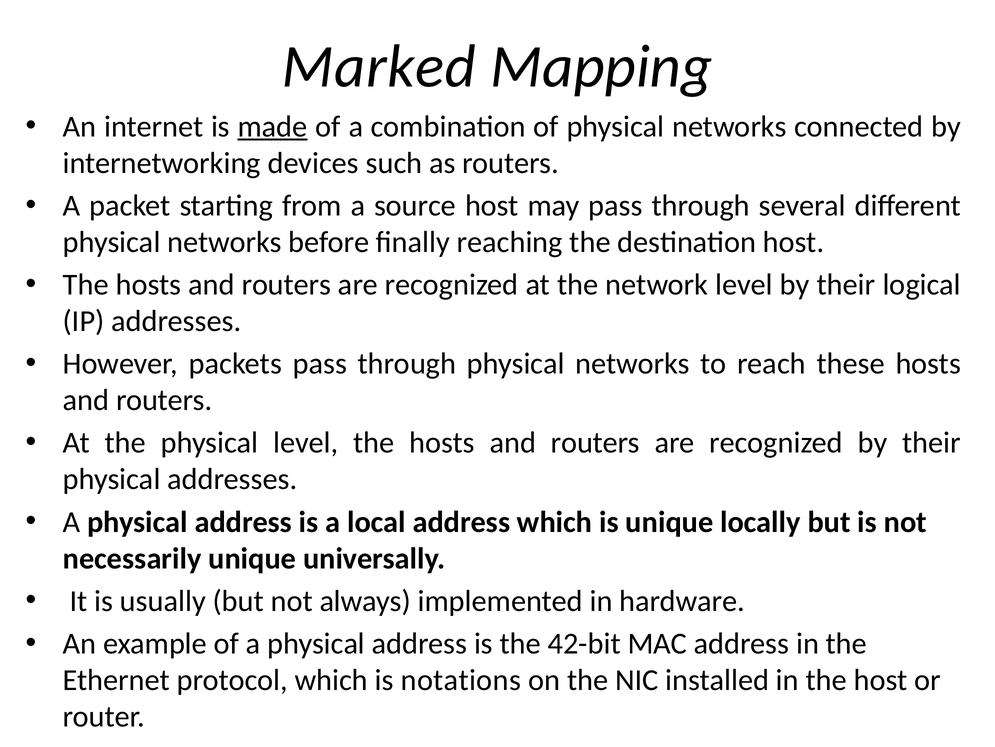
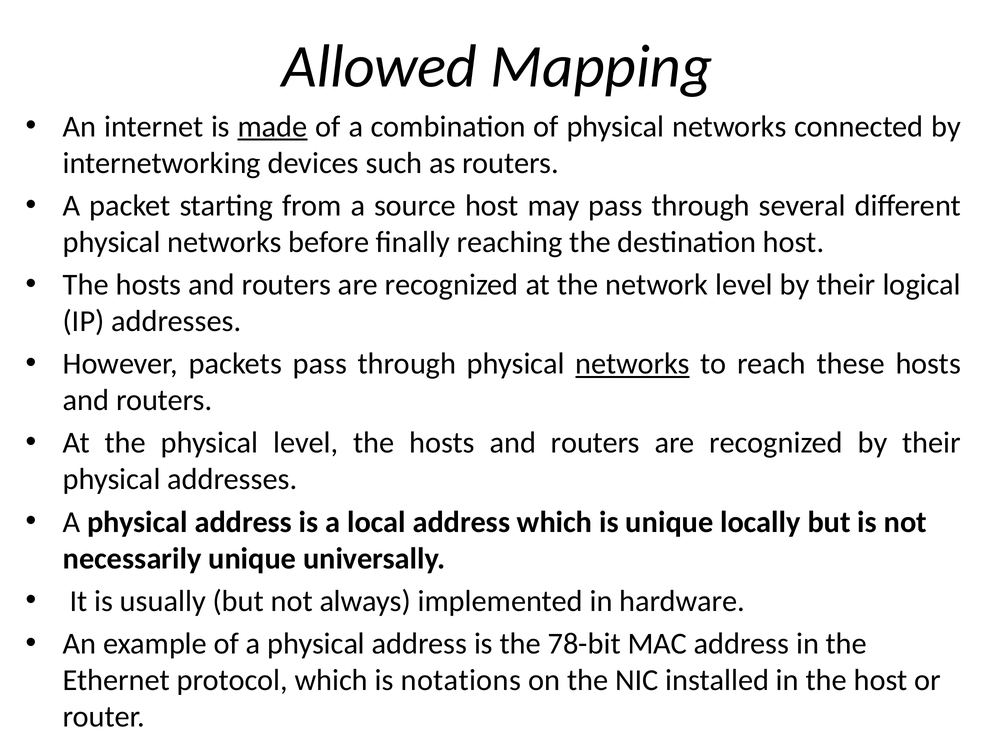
Marked: Marked -> Allowed (379, 66)
networks underline: none -> present (633, 363)
42-bit: 42-bit -> 78-bit (584, 643)
